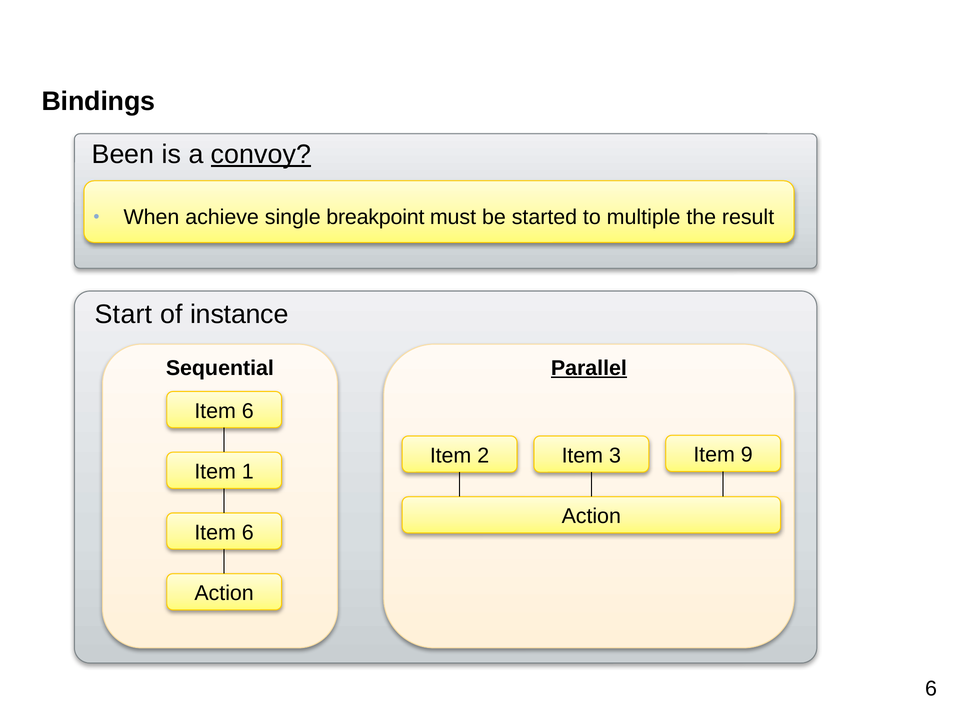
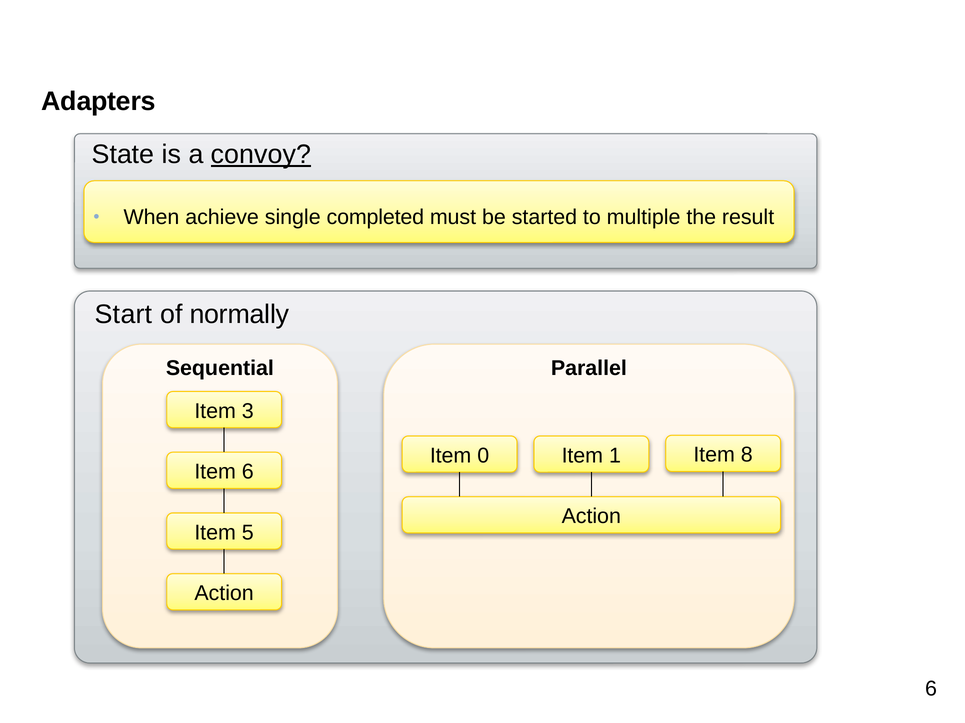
Bindings: Bindings -> Adapters (98, 102)
Been: Been -> State (123, 155)
breakpoint: breakpoint -> completed (375, 218)
instance: instance -> normally (239, 315)
Parallel underline: present -> none (589, 368)
6: 6 -> 3 (248, 411)
2: 2 -> 0 (483, 456)
3: 3 -> 1 (615, 456)
9: 9 -> 8 (747, 455)
Item 1: 1 -> 6 (248, 472)
6: 6 -> 5 (248, 533)
